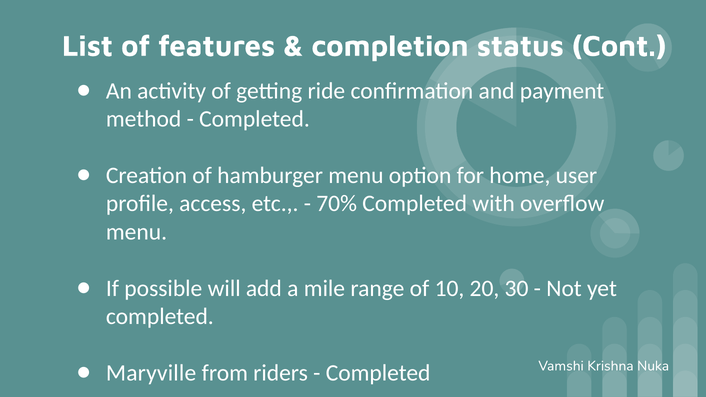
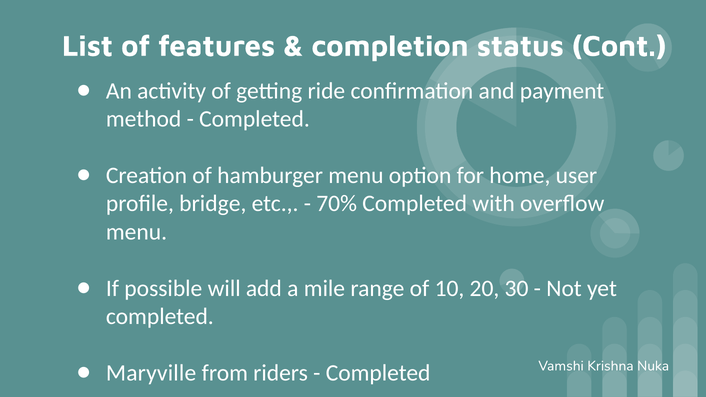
access: access -> bridge (213, 204)
